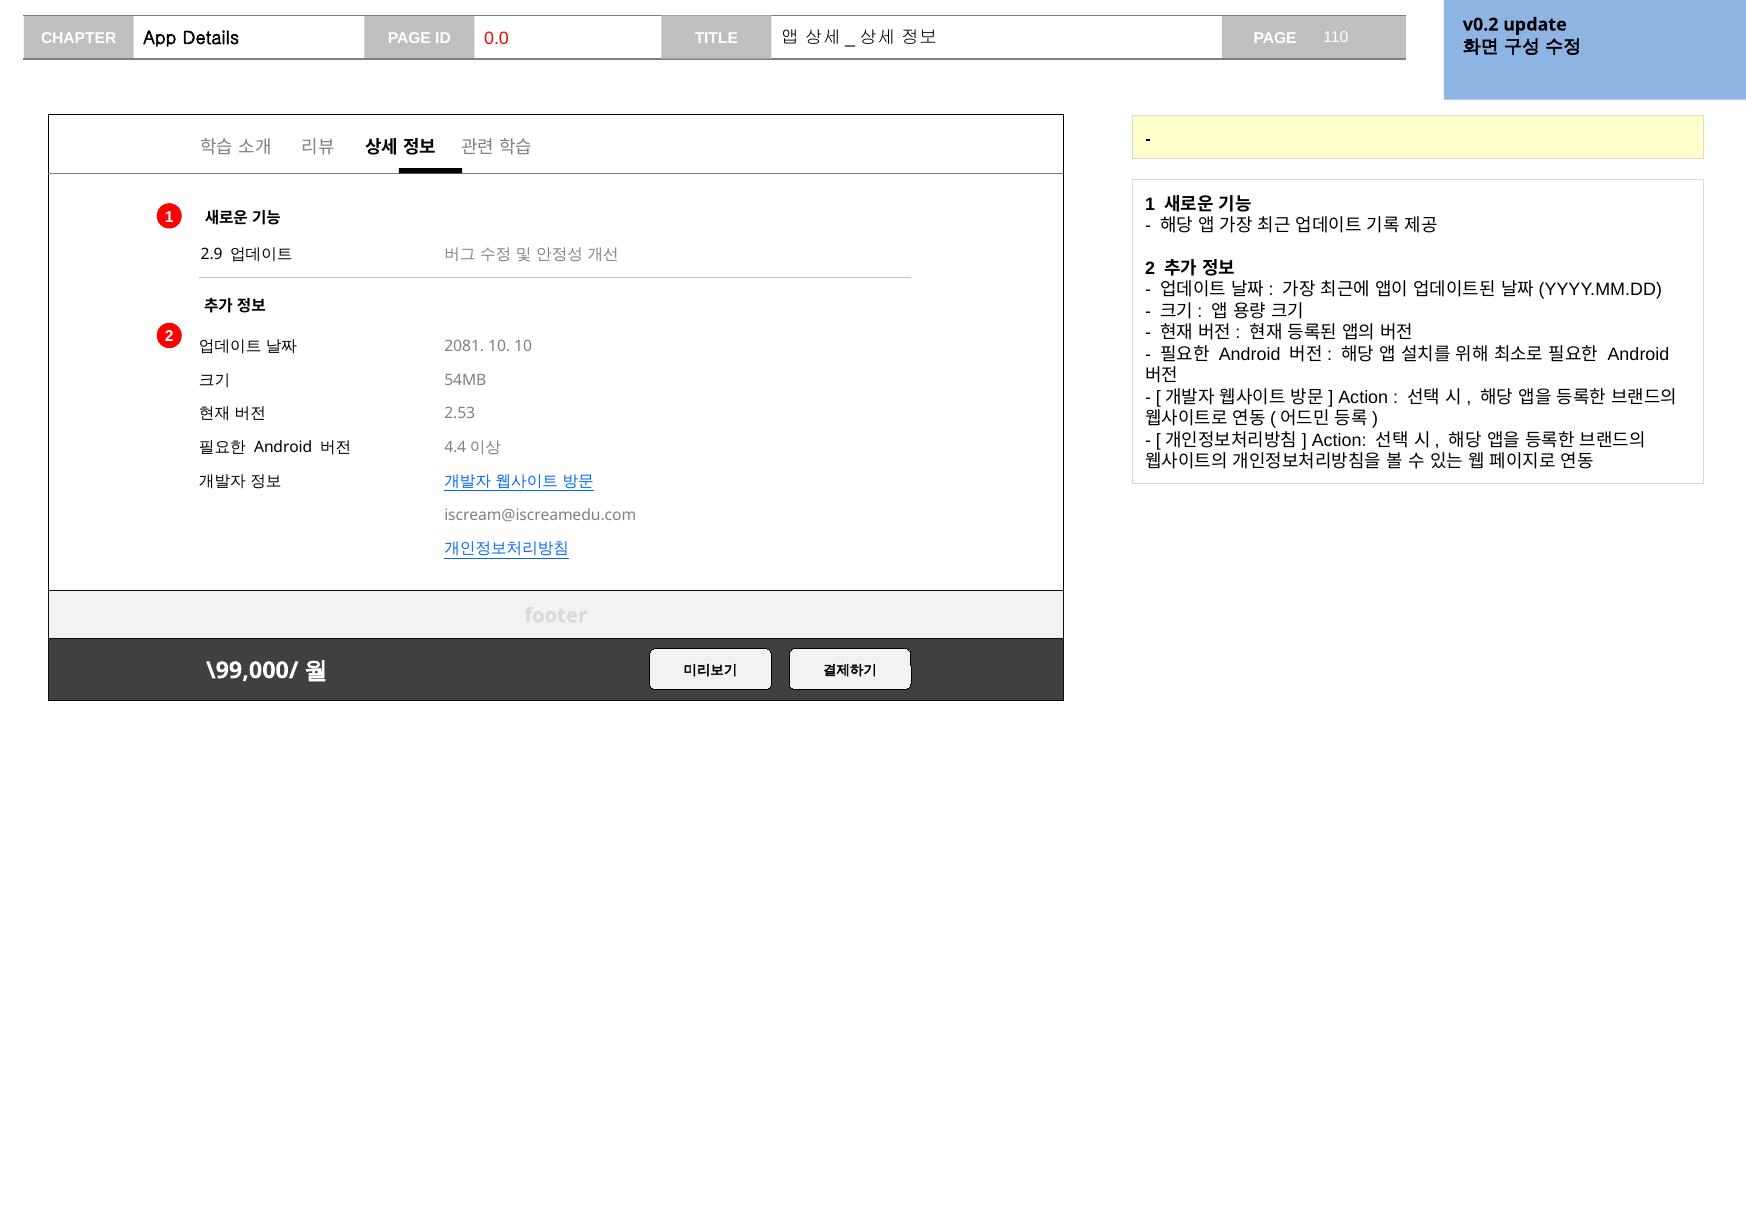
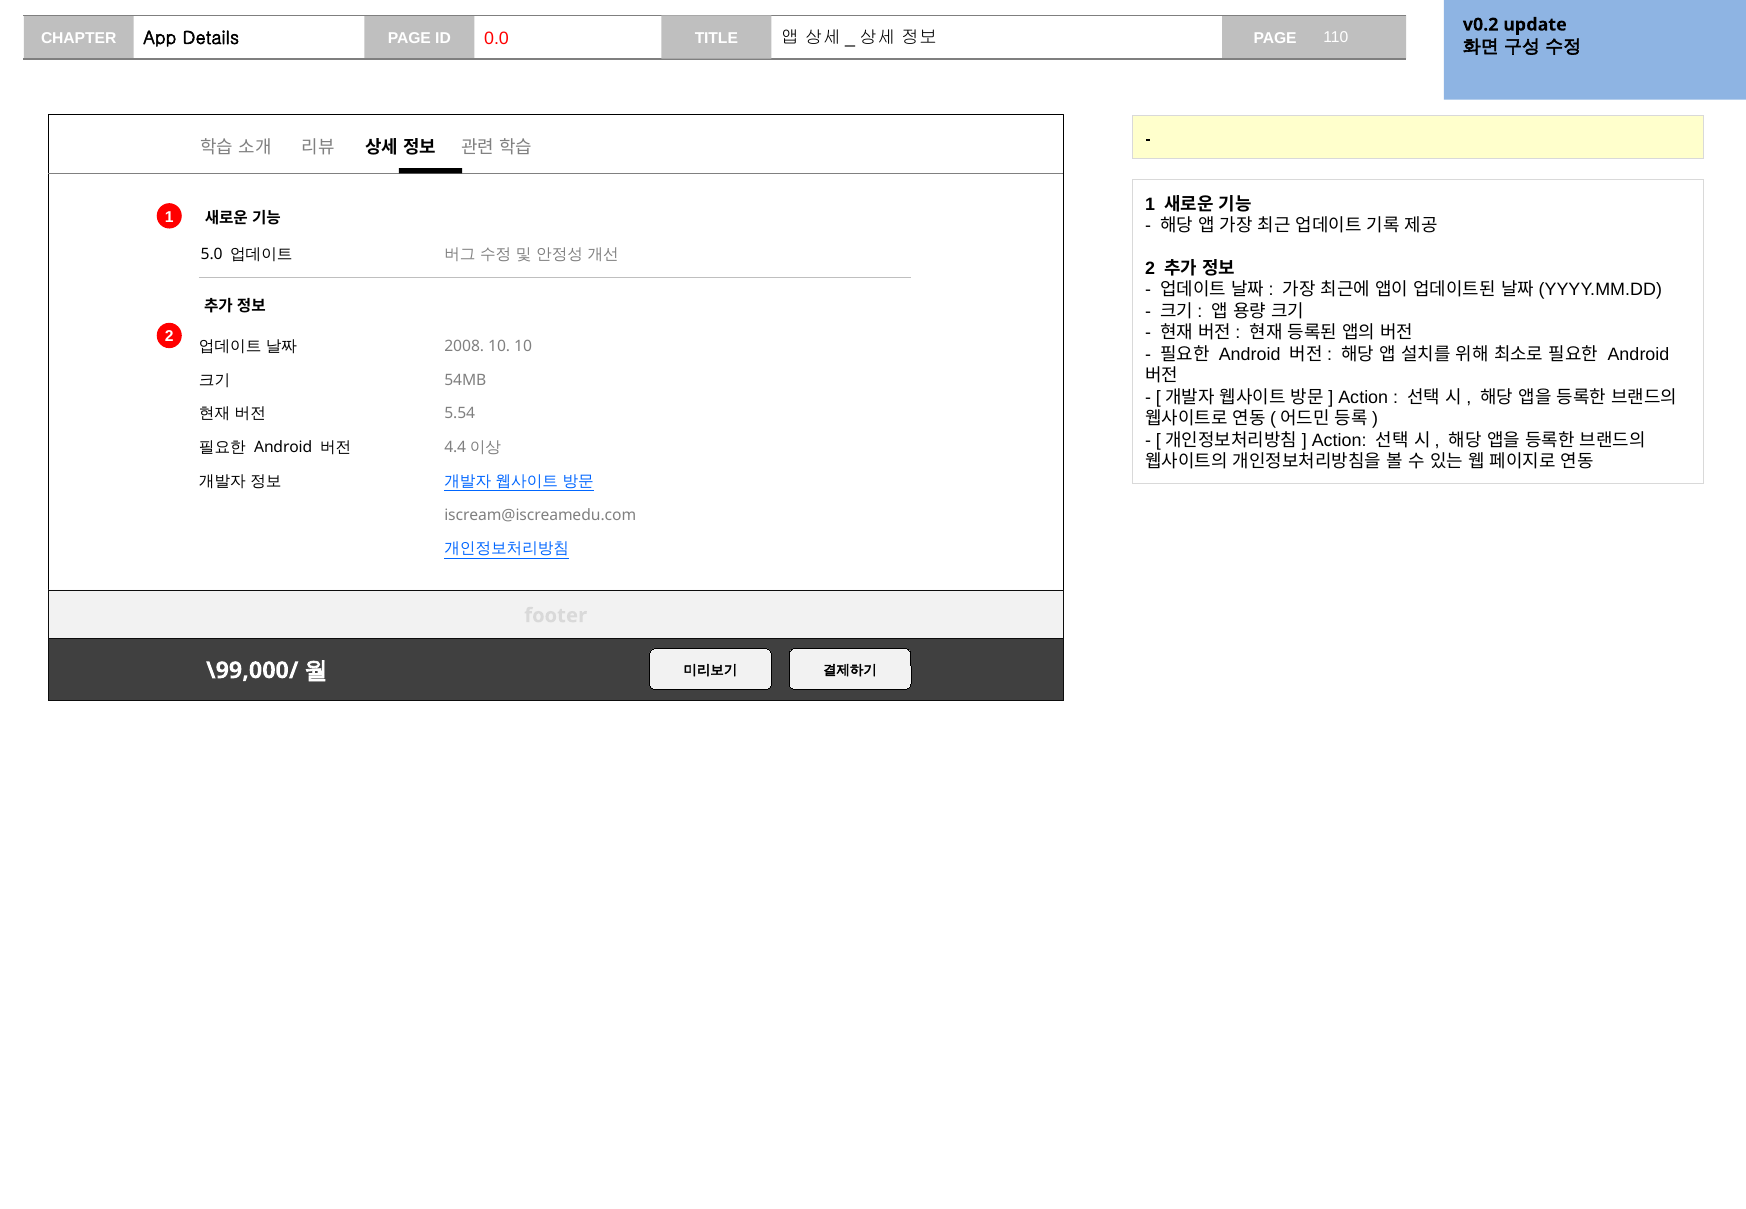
2.9: 2.9 -> 5.0 (212, 255)
2081: 2081 -> 2008 (464, 346)
2.53: 2.53 -> 5.54 (460, 414)
